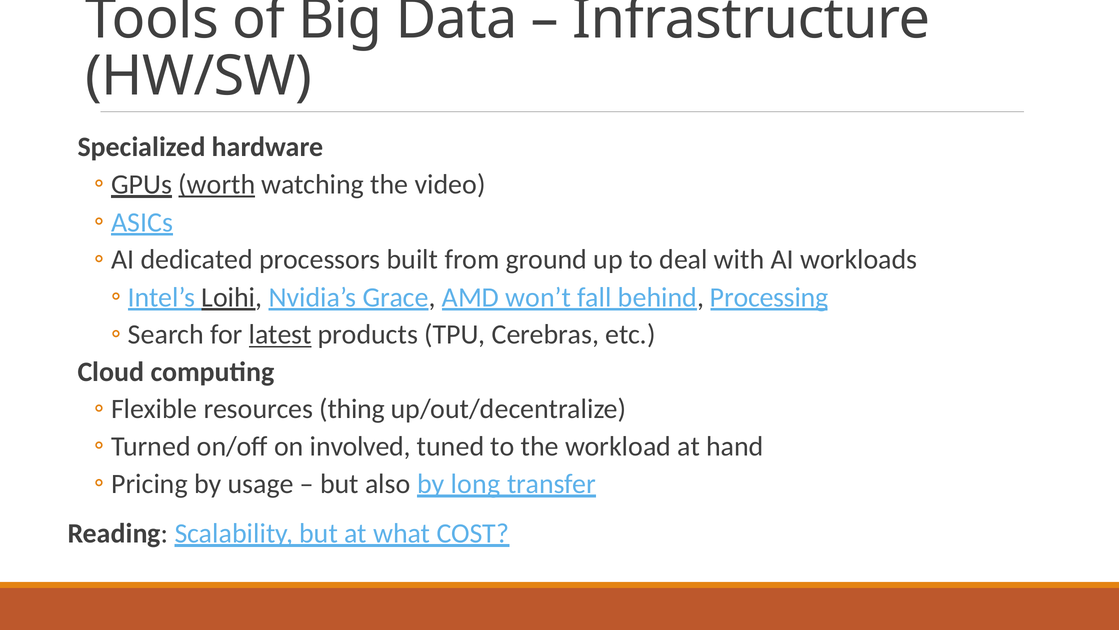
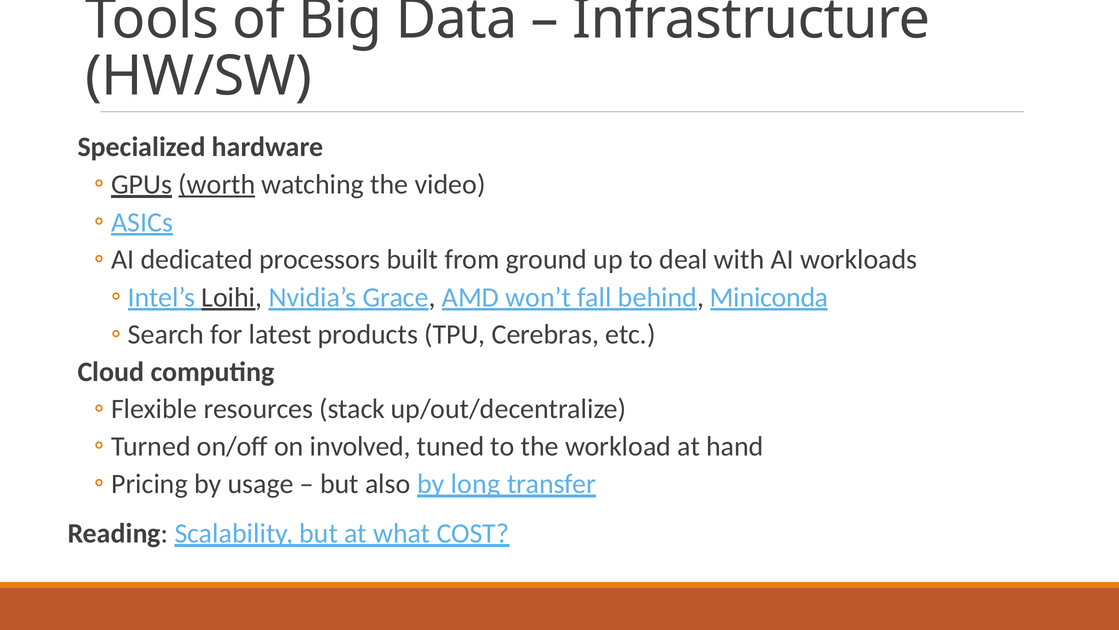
Processing: Processing -> Miniconda (769, 297)
latest underline: present -> none (280, 334)
thing: thing -> stack (352, 409)
